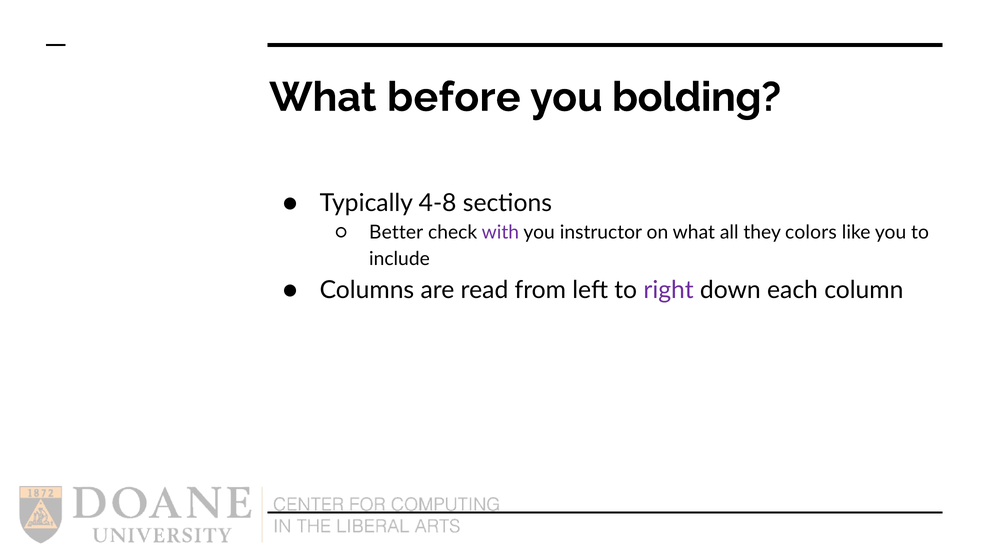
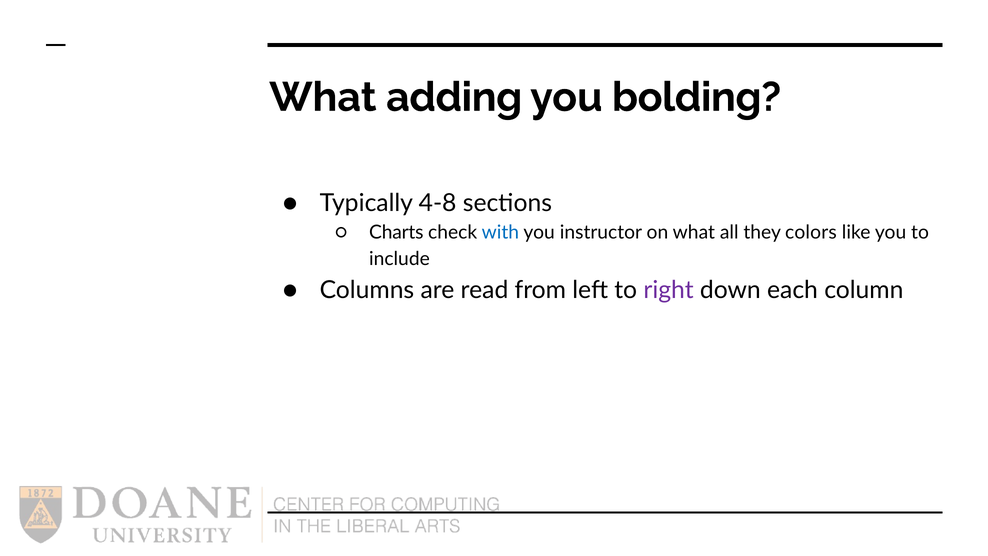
before: before -> adding (454, 97)
Better: Better -> Charts (396, 232)
with colour: purple -> blue (500, 232)
